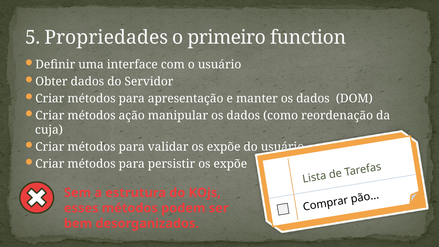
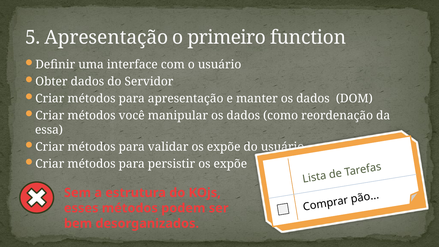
5 Propriedades: Propriedades -> Apresentação (106, 38)
ação: ação -> você (132, 116)
cuja: cuja -> essa (49, 130)
